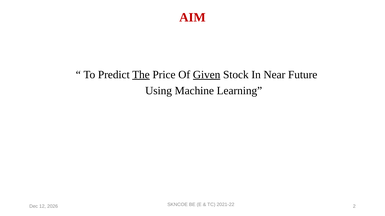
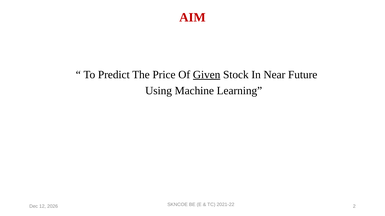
The underline: present -> none (141, 75)
